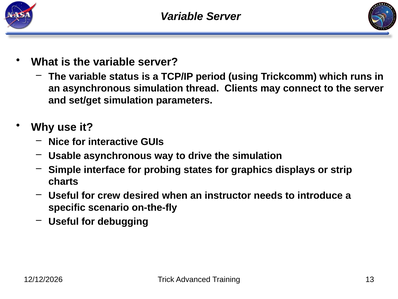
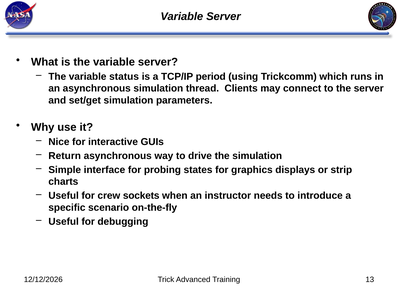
Usable: Usable -> Return (65, 156)
desired: desired -> sockets (141, 195)
